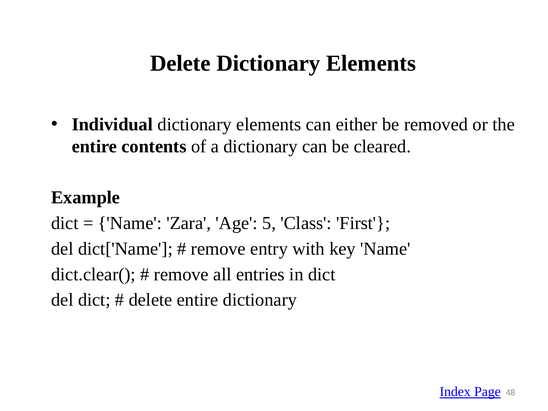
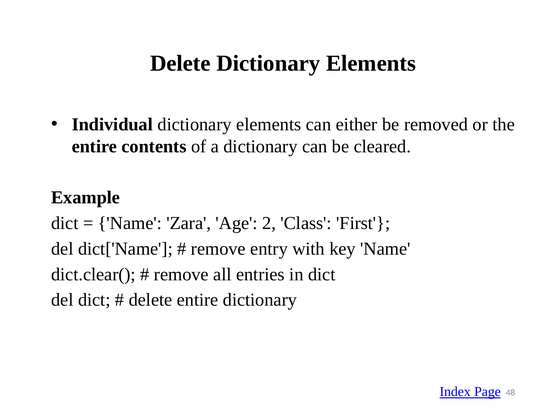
5: 5 -> 2 (269, 223)
